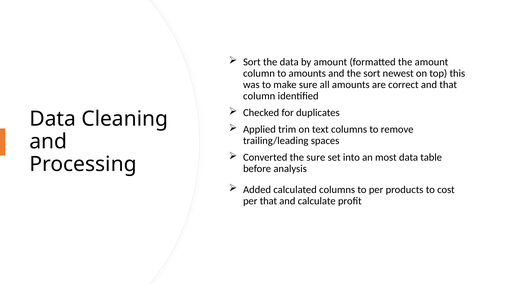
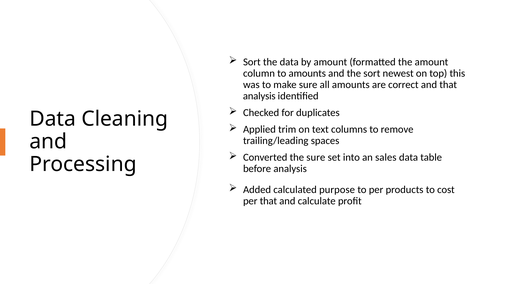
column: column -> analysis (259, 96)
most: most -> sales (386, 157)
calculated columns: columns -> purpose (337, 190)
